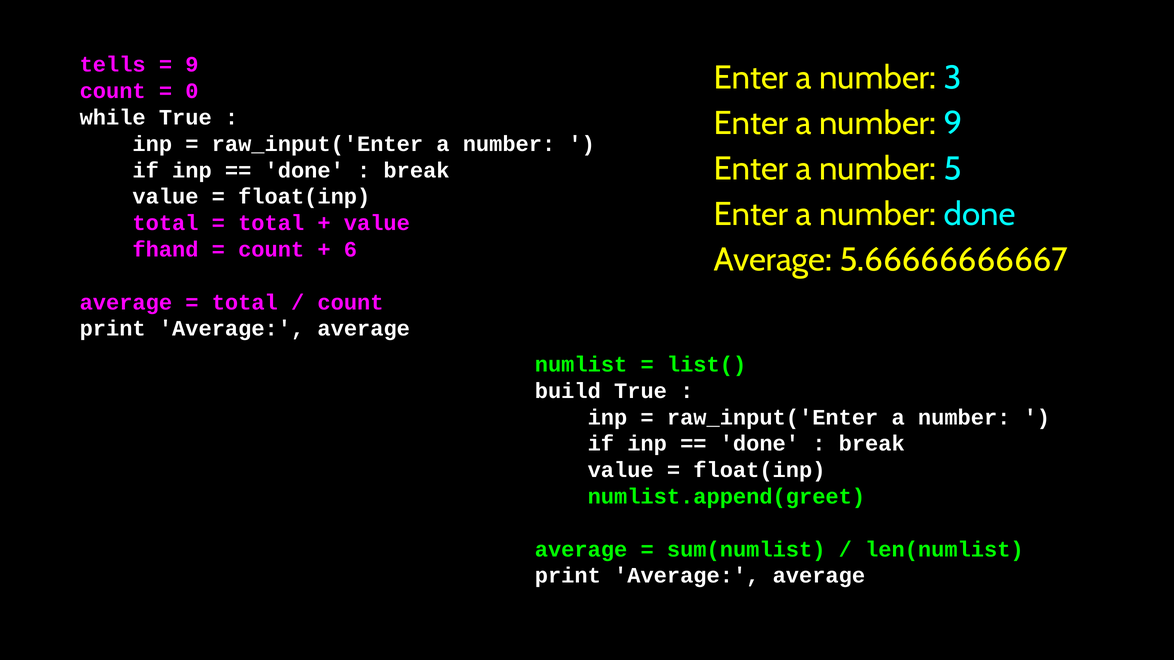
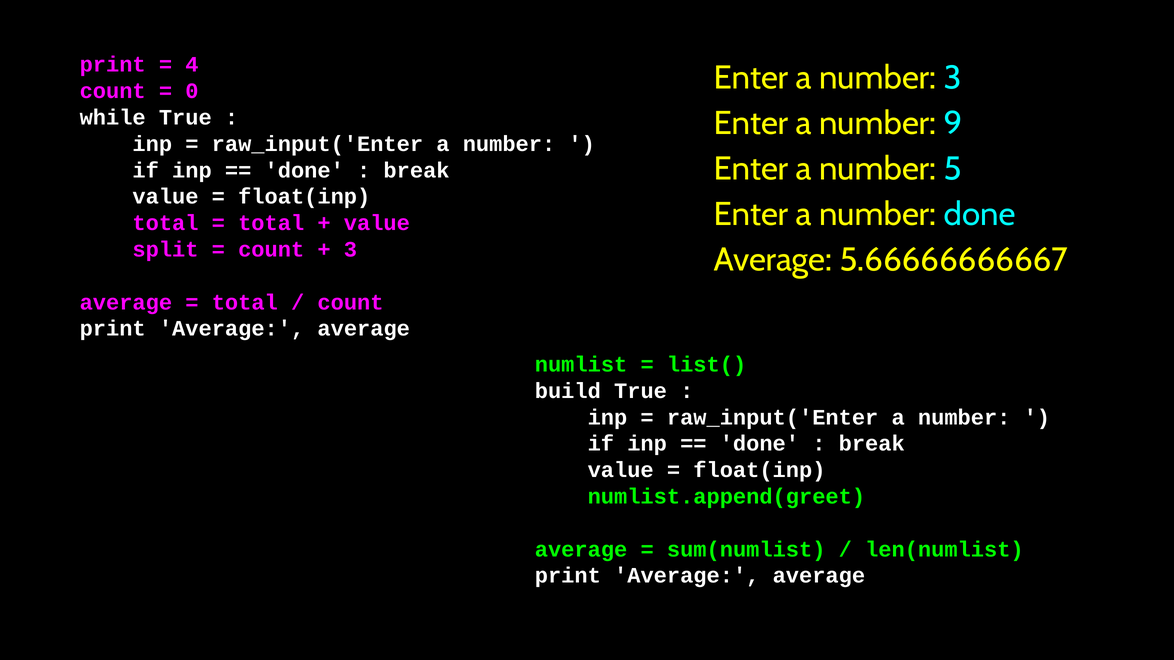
tells: tells -> print (113, 65)
9: 9 -> 4 (192, 65)
fhand: fhand -> split (165, 250)
6: 6 -> 3 (350, 250)
